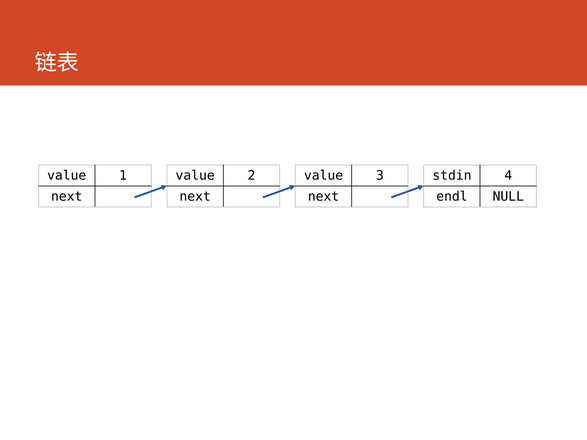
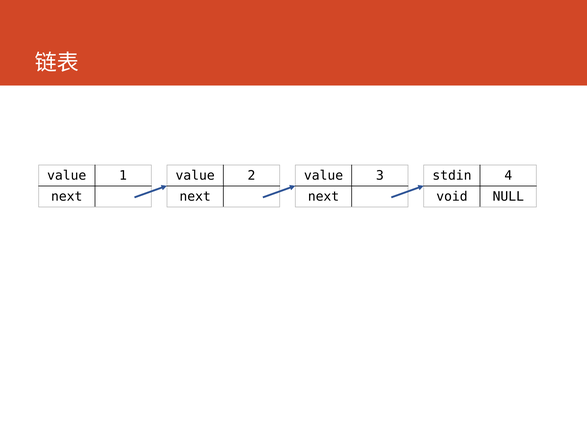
endl: endl -> void (452, 197)
